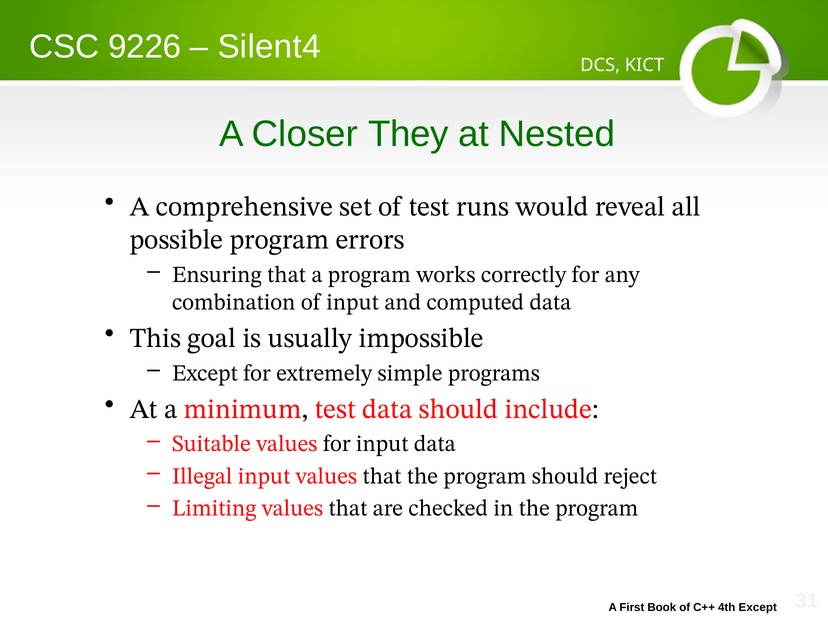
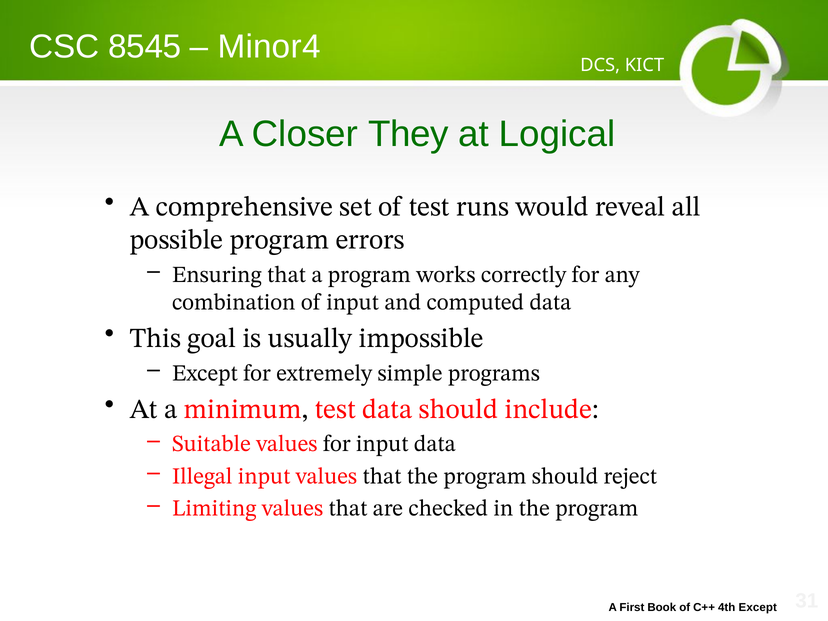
9226: 9226 -> 8545 (145, 47)
Silent4: Silent4 -> Minor4 (269, 47)
Nested: Nested -> Logical (557, 134)
